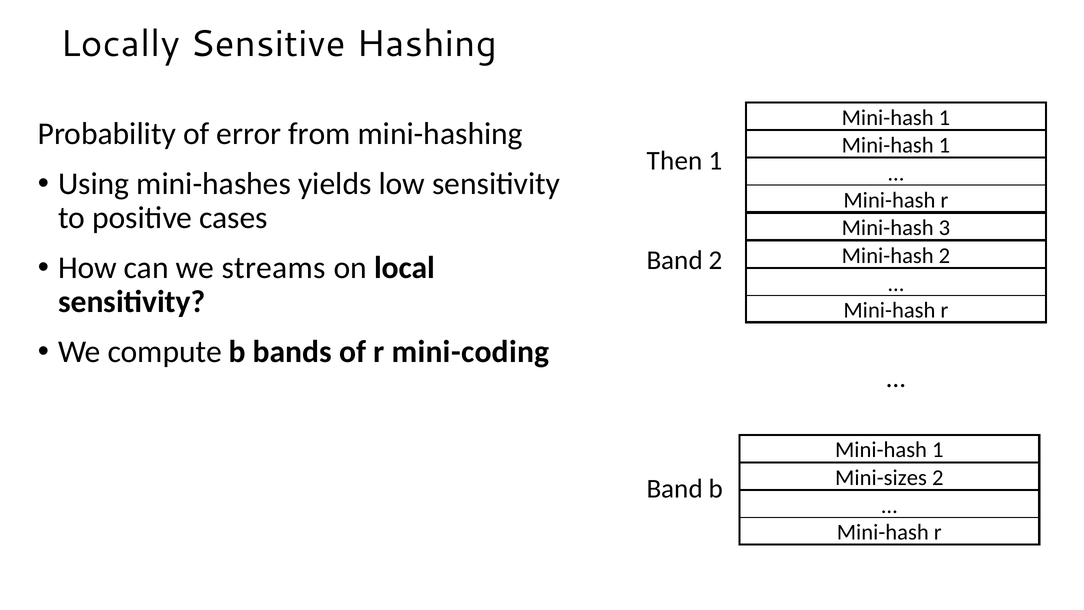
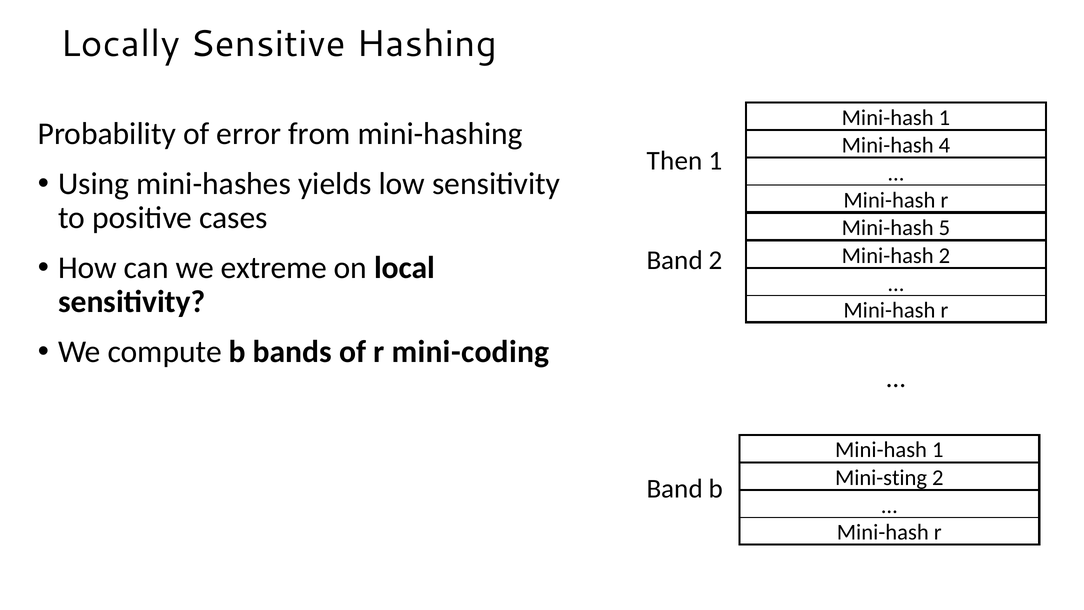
1: 1 -> 4 (944, 145)
3: 3 -> 5 (944, 228)
streams: streams -> extreme (274, 268)
Mini-sizes: Mini-sizes -> Mini-sting (881, 478)
